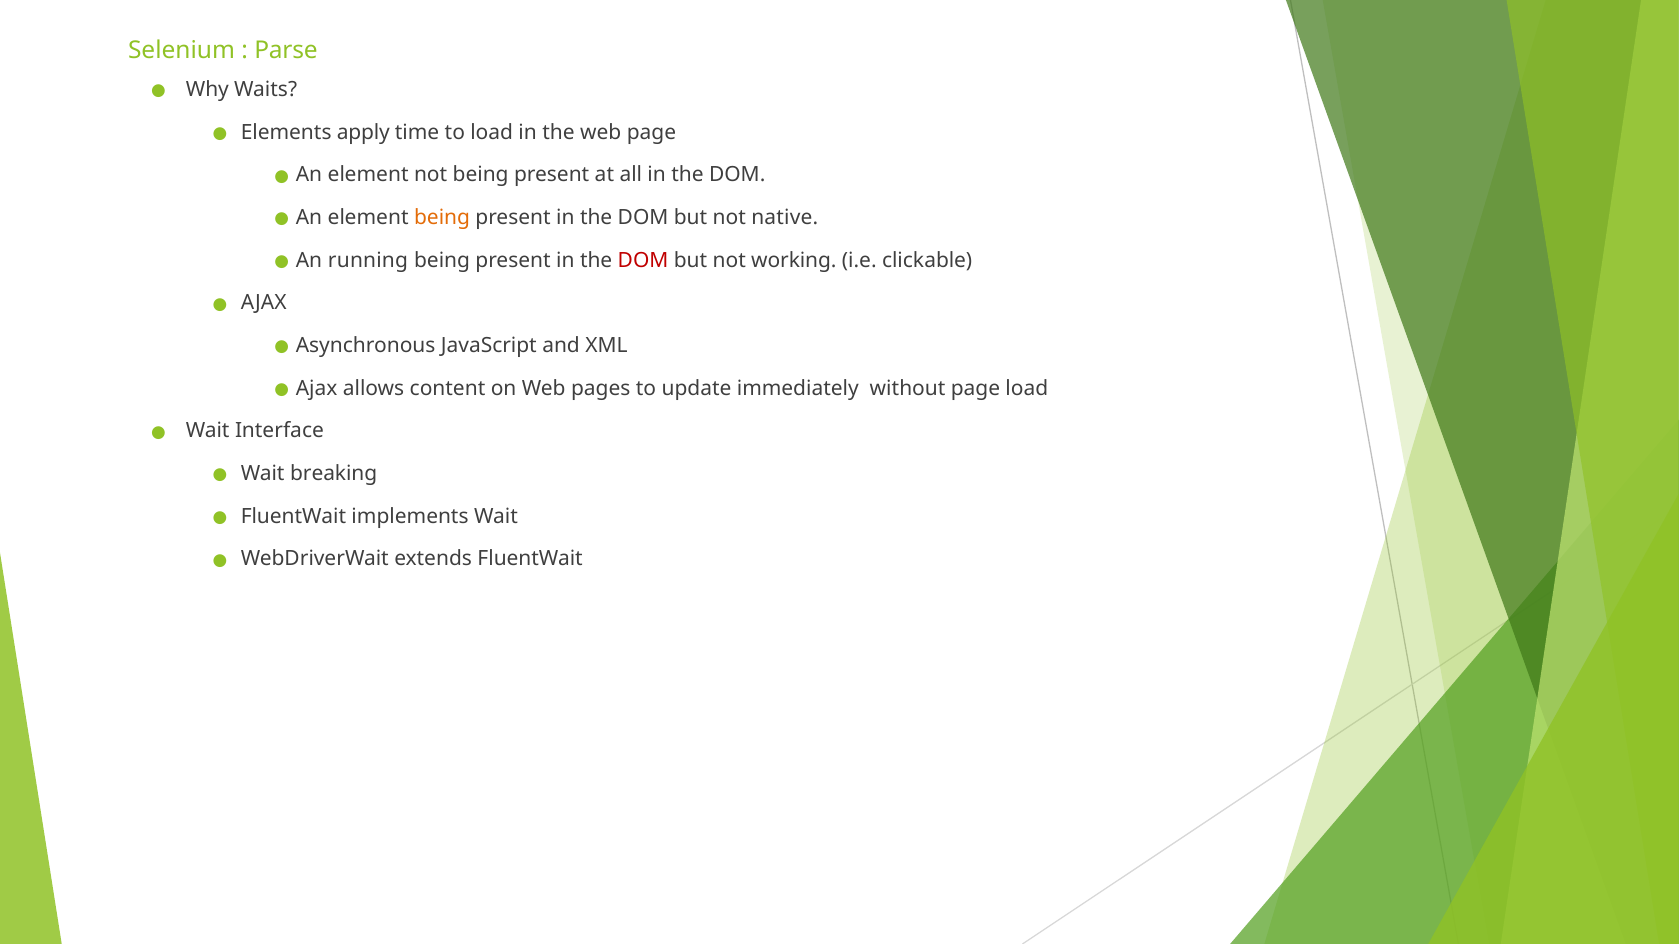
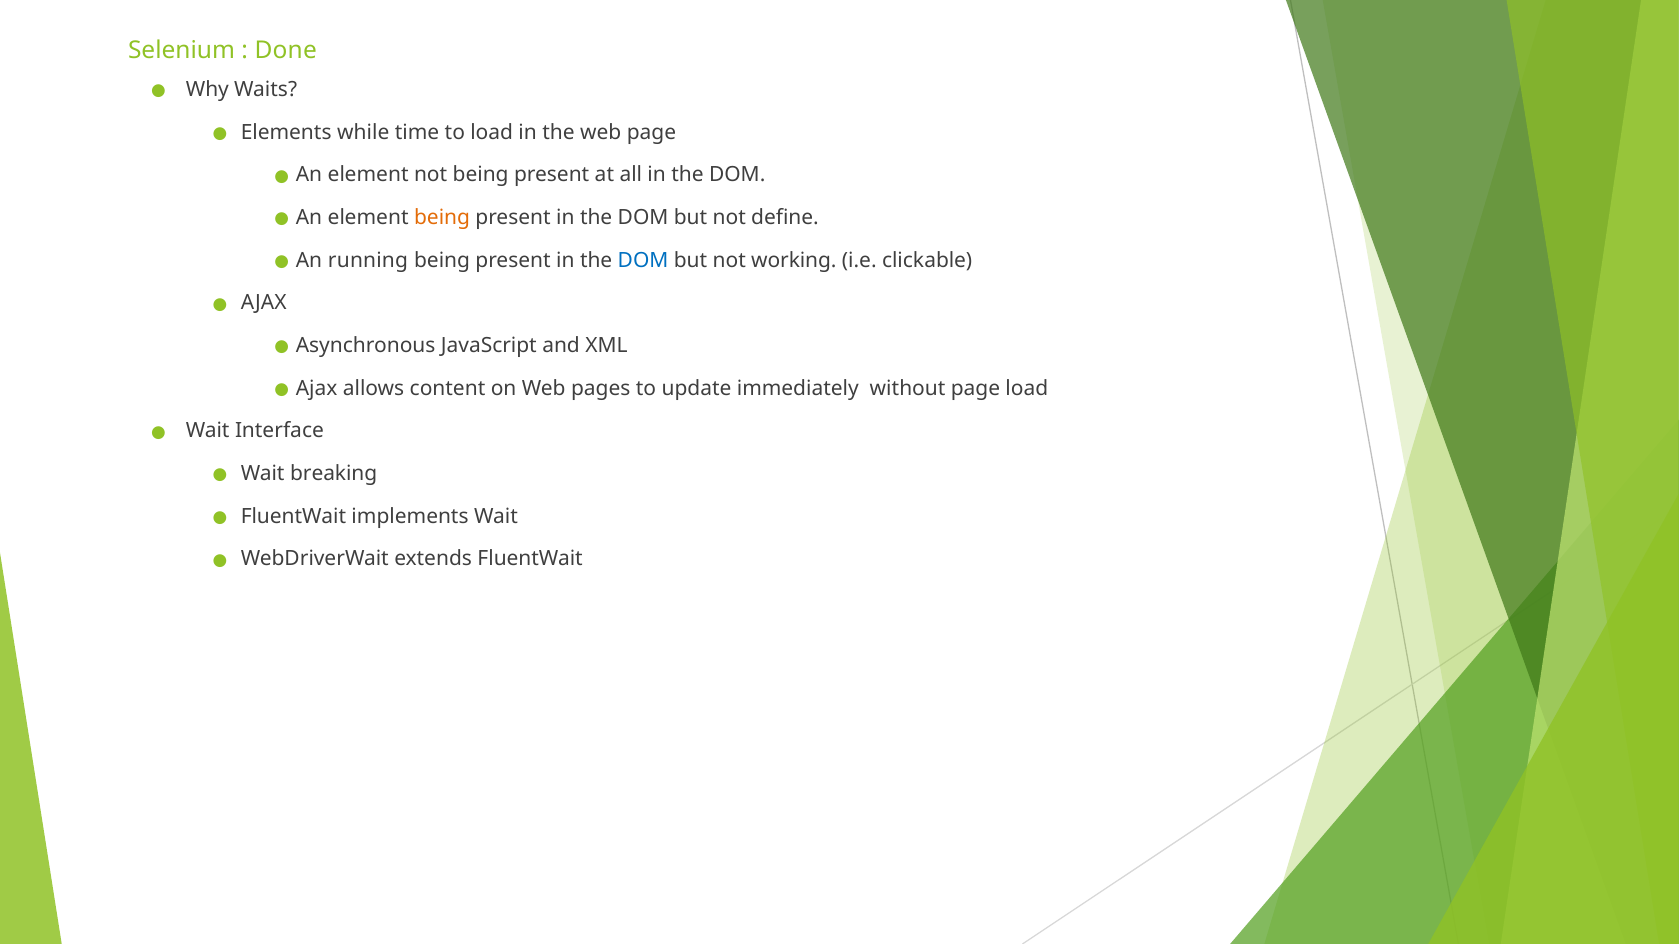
Parse: Parse -> Done (286, 50)
apply: apply -> while (363, 132)
native: native -> define (785, 218)
DOM colour: red -> blue (643, 260)
